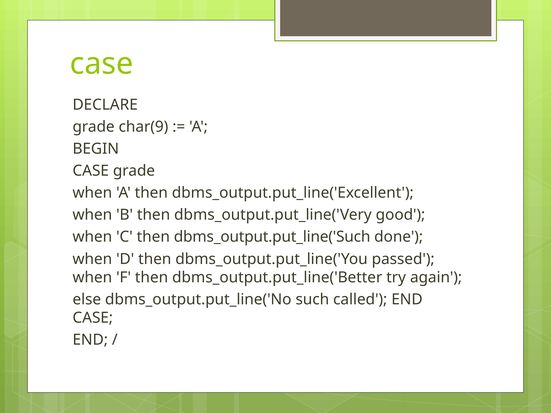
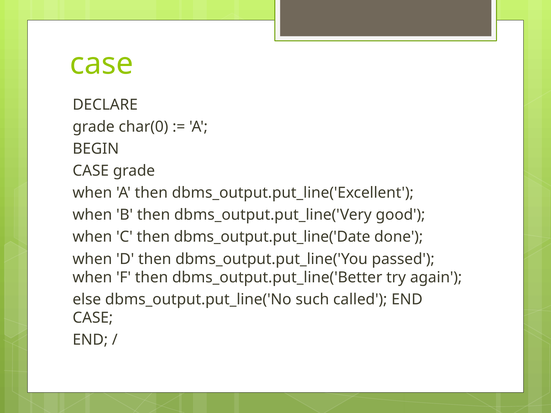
char(9: char(9 -> char(0 (143, 127)
dbms_output.put_line('Such: dbms_output.put_line('Such -> dbms_output.put_line('Date (272, 237)
